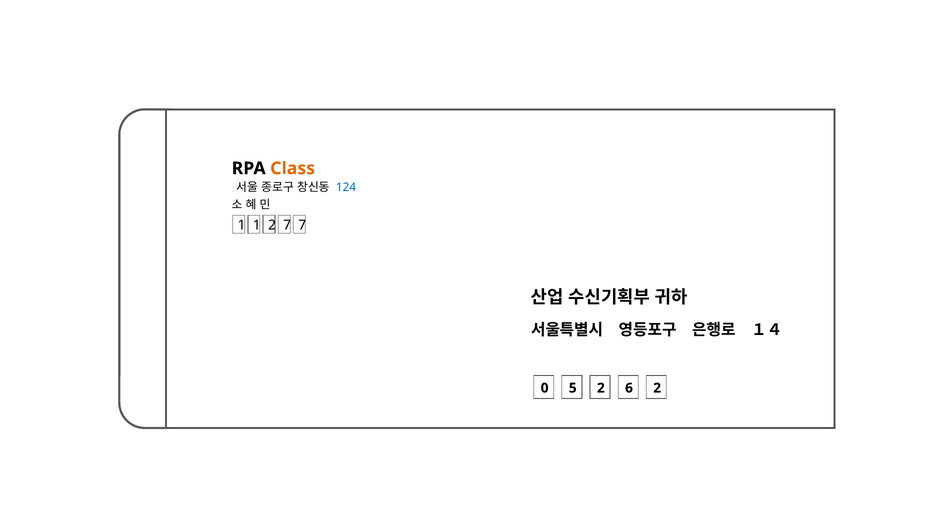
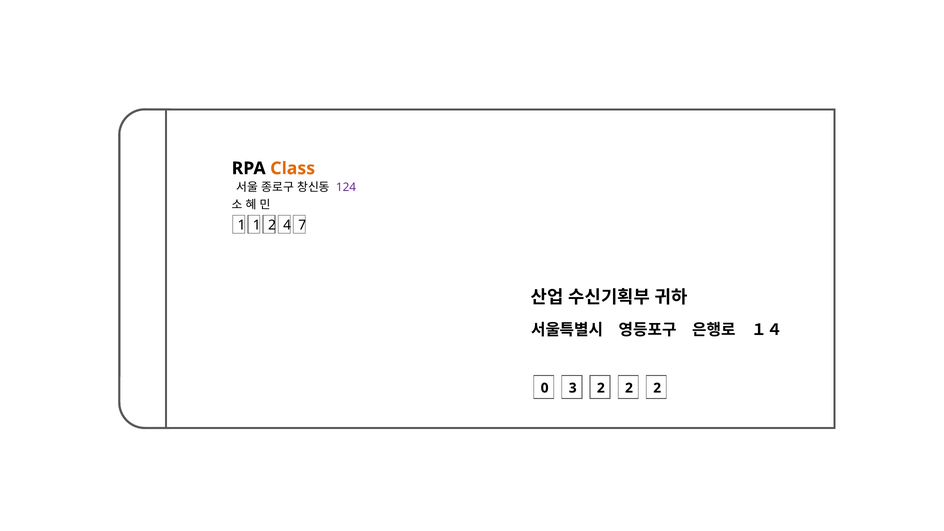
124 colour: blue -> purple (346, 187)
2 7: 7 -> 4 (287, 225)
5: 5 -> 3 (573, 388)
6: 6 -> 2 (629, 388)
